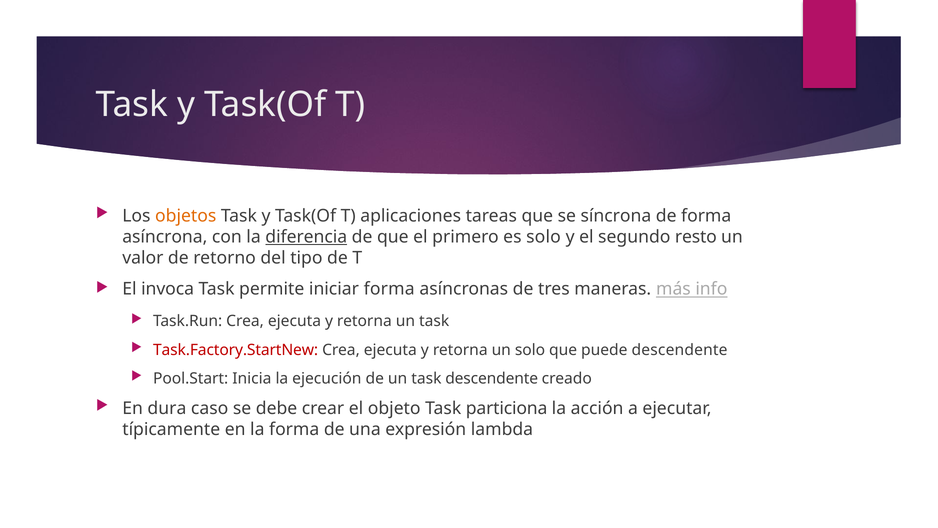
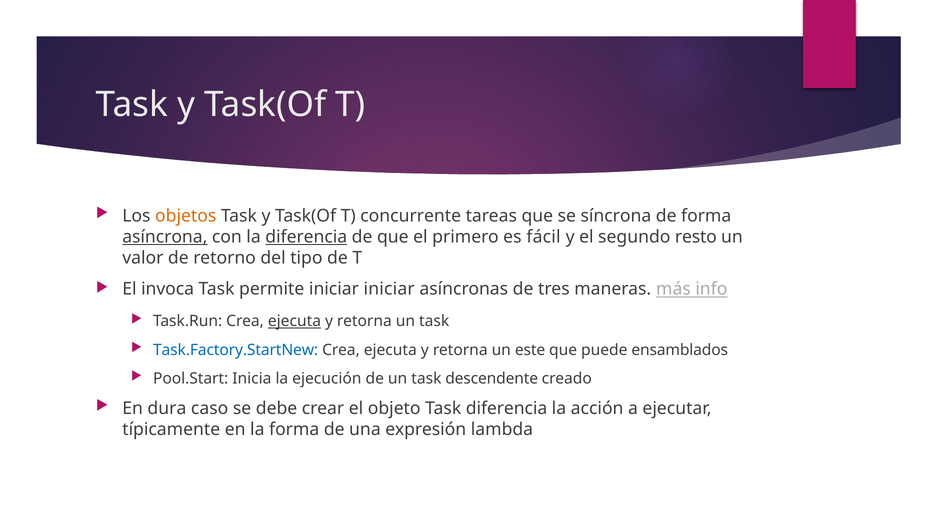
aplicaciones: aplicaciones -> concurrente (411, 216)
asíncrona underline: none -> present (165, 237)
es solo: solo -> fácil (543, 237)
iniciar forma: forma -> iniciar (389, 289)
ejecuta underline: none -> present (294, 321)
Task.Factory.StartNew colour: red -> blue (236, 350)
un solo: solo -> este (530, 350)
puede descendente: descendente -> ensamblados (680, 350)
Task particiona: particiona -> diferencia (507, 408)
